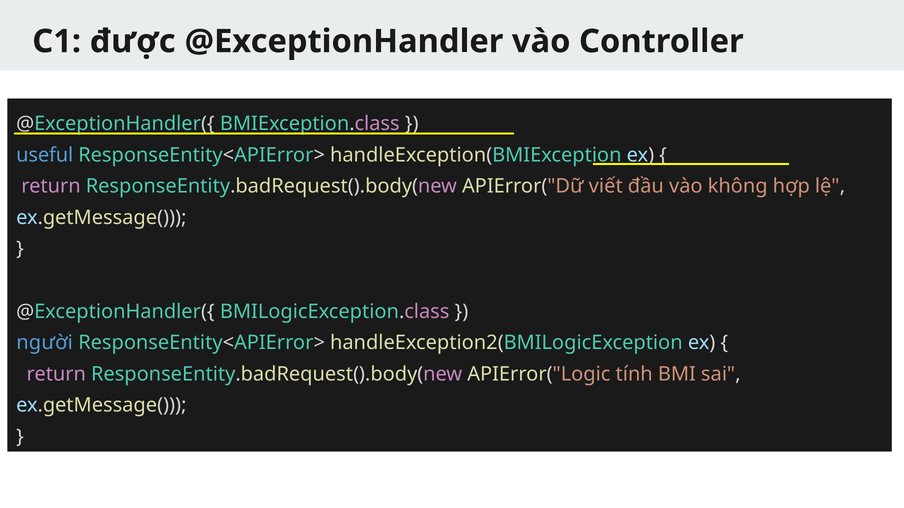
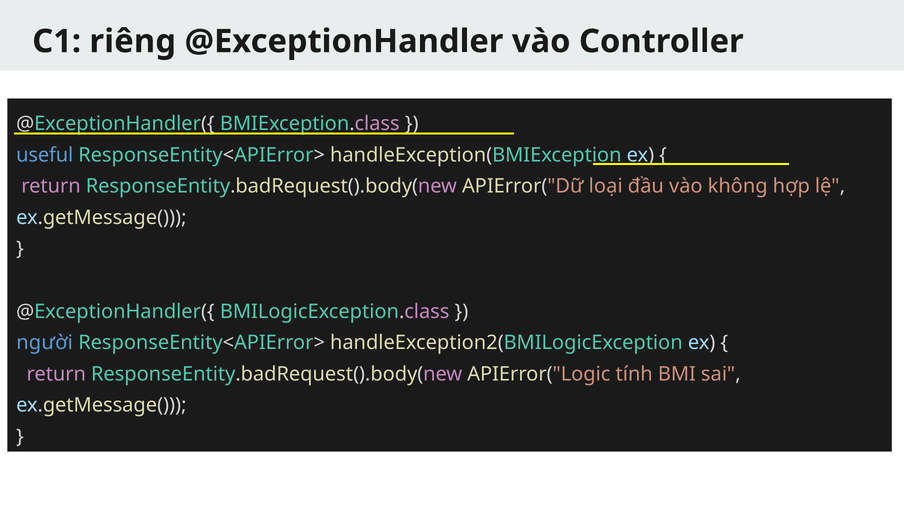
được: được -> riêng (133, 41)
viết: viết -> loại (606, 186)
